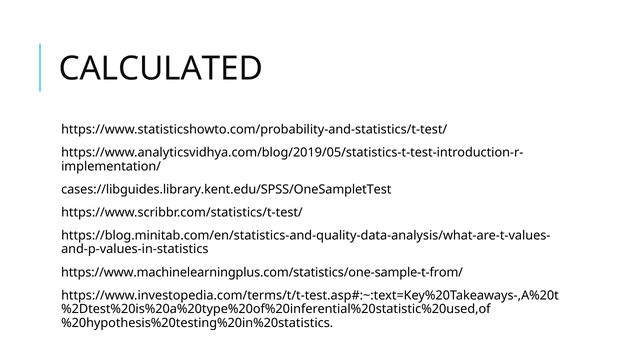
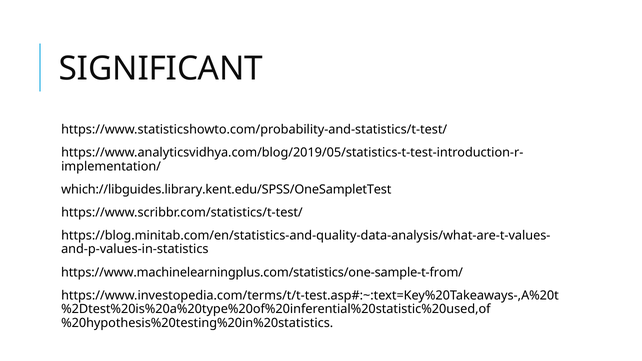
CALCULATED: CALCULATED -> SIGNIFICANT (161, 69)
cases://libguides.library.kent.edu/SPSS/OneSampletTest: cases://libguides.library.kent.edu/SPSS/OneSampletTest -> which://libguides.library.kent.edu/SPSS/OneSampletTest (226, 189)
